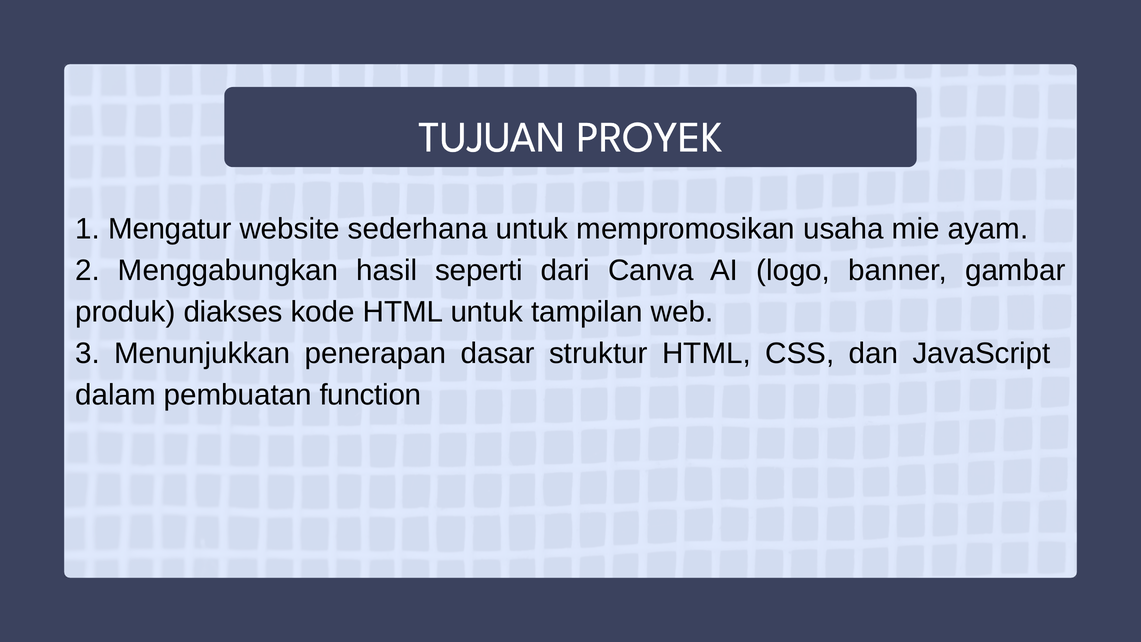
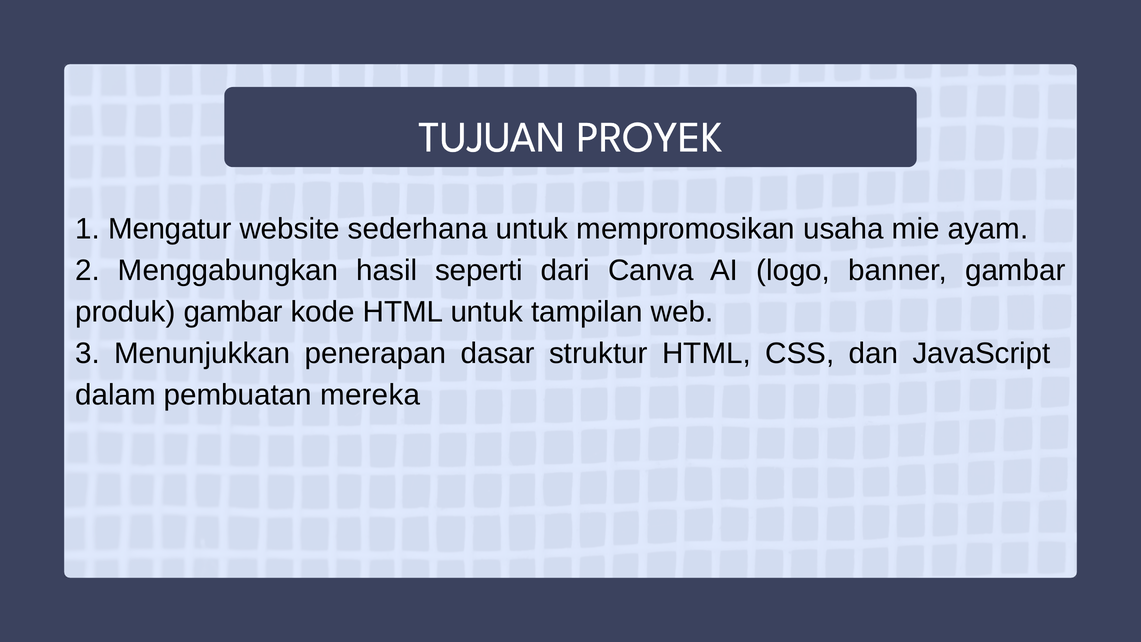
produk diakses: diakses -> gambar (233, 312)
function: function -> mereka (370, 395)
